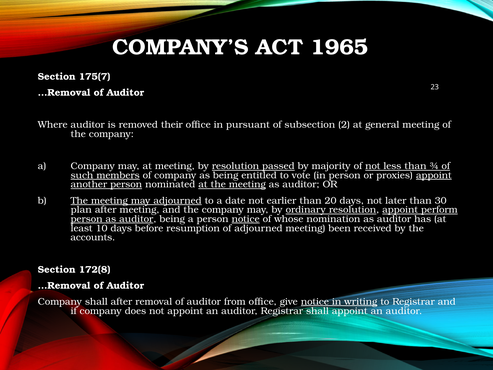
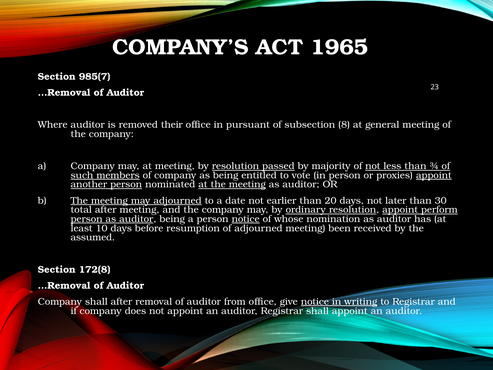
175(7: 175(7 -> 985(7 (95, 77)
2: 2 -> 8 (344, 125)
plan: plan -> total (81, 210)
accounts: accounts -> assumed (93, 237)
